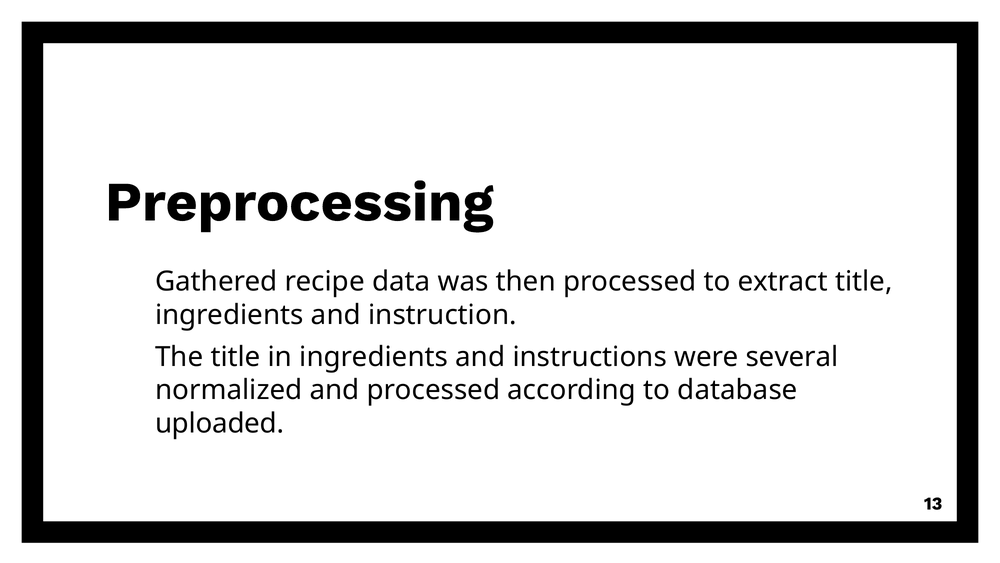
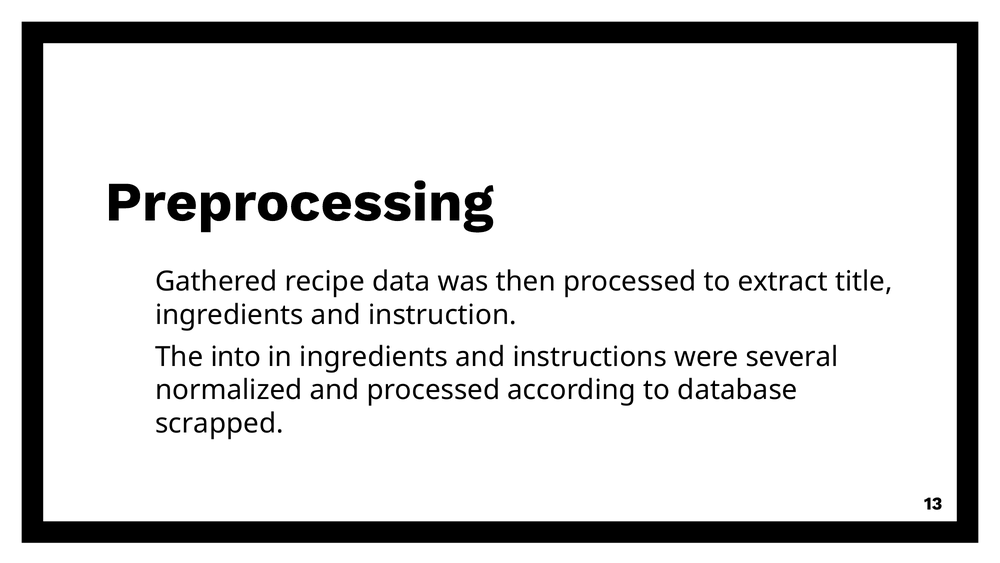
The title: title -> into (236, 357)
uploaded: uploaded -> scrapped (219, 423)
